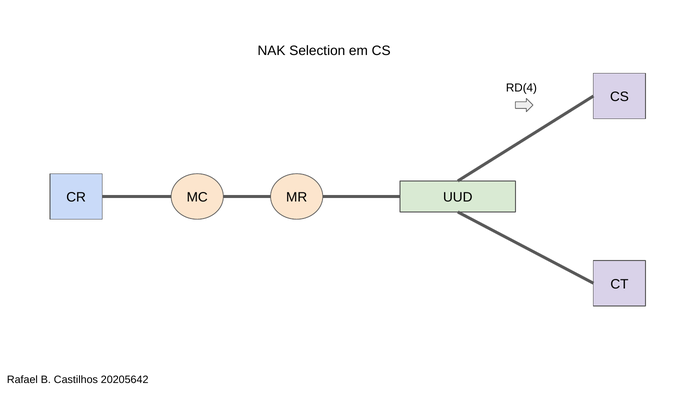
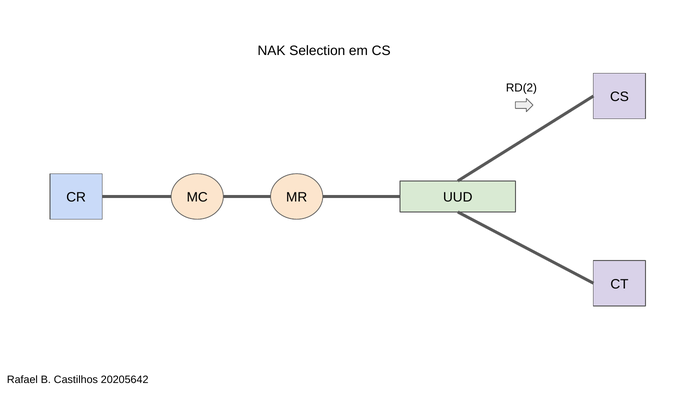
RD(4: RD(4 -> RD(2 (521, 88)
